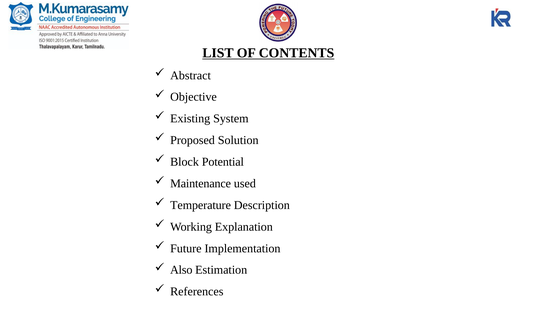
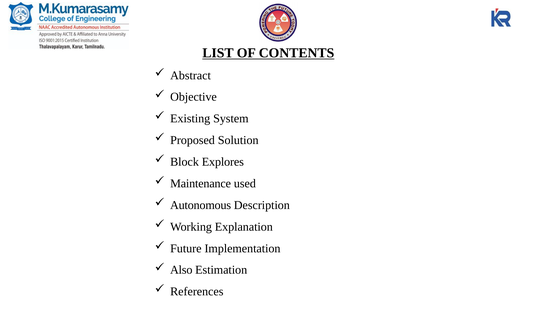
Potential: Potential -> Explores (223, 162)
Temperature: Temperature -> Autonomous (201, 205)
